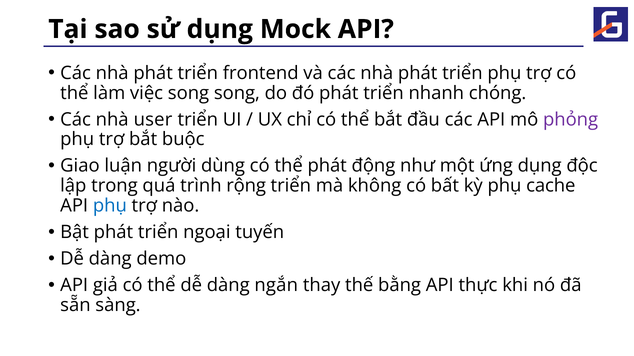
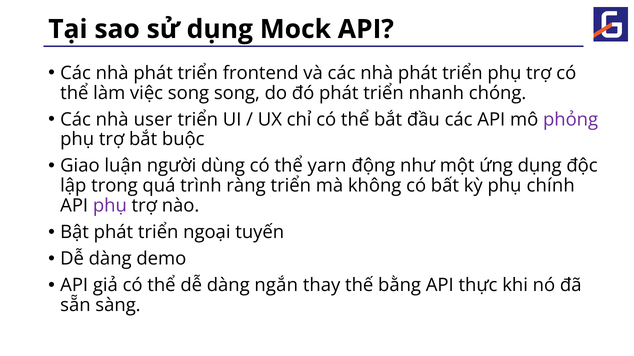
thể phát: phát -> yarn (327, 166)
rộng: rộng -> ràng (246, 186)
cache: cache -> chính (551, 186)
phụ colour: blue -> purple (110, 206)
